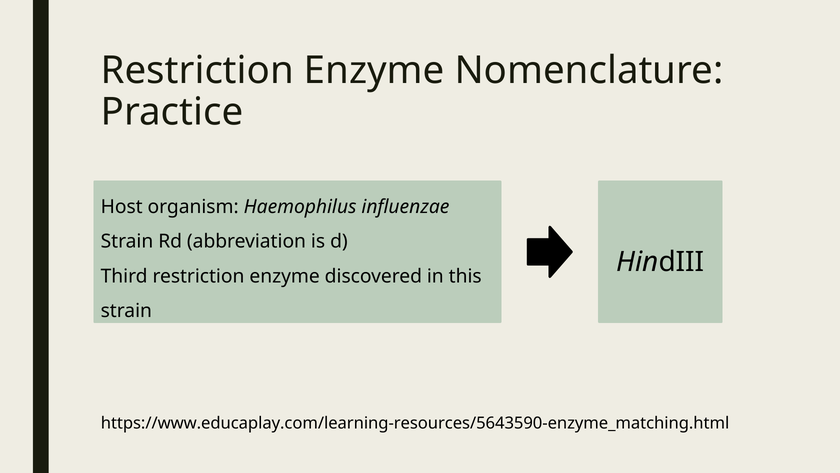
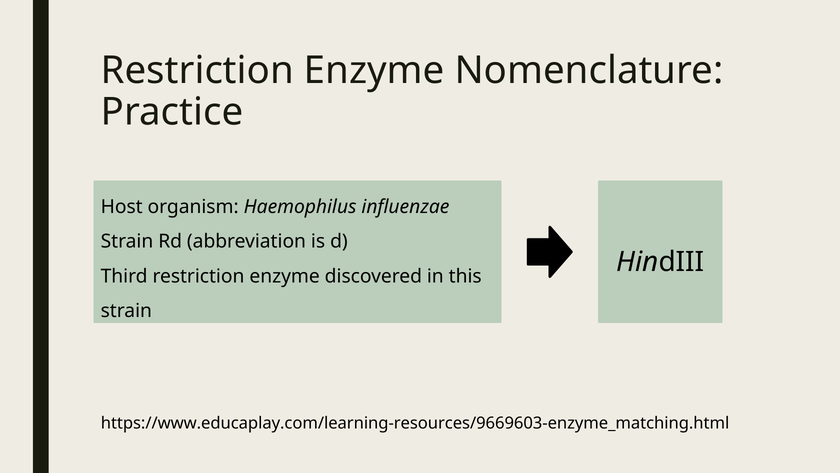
https://www.educaplay.com/learning-resources/5643590-enzyme_matching.html: https://www.educaplay.com/learning-resources/5643590-enzyme_matching.html -> https://www.educaplay.com/learning-resources/9669603-enzyme_matching.html (415, 423)
